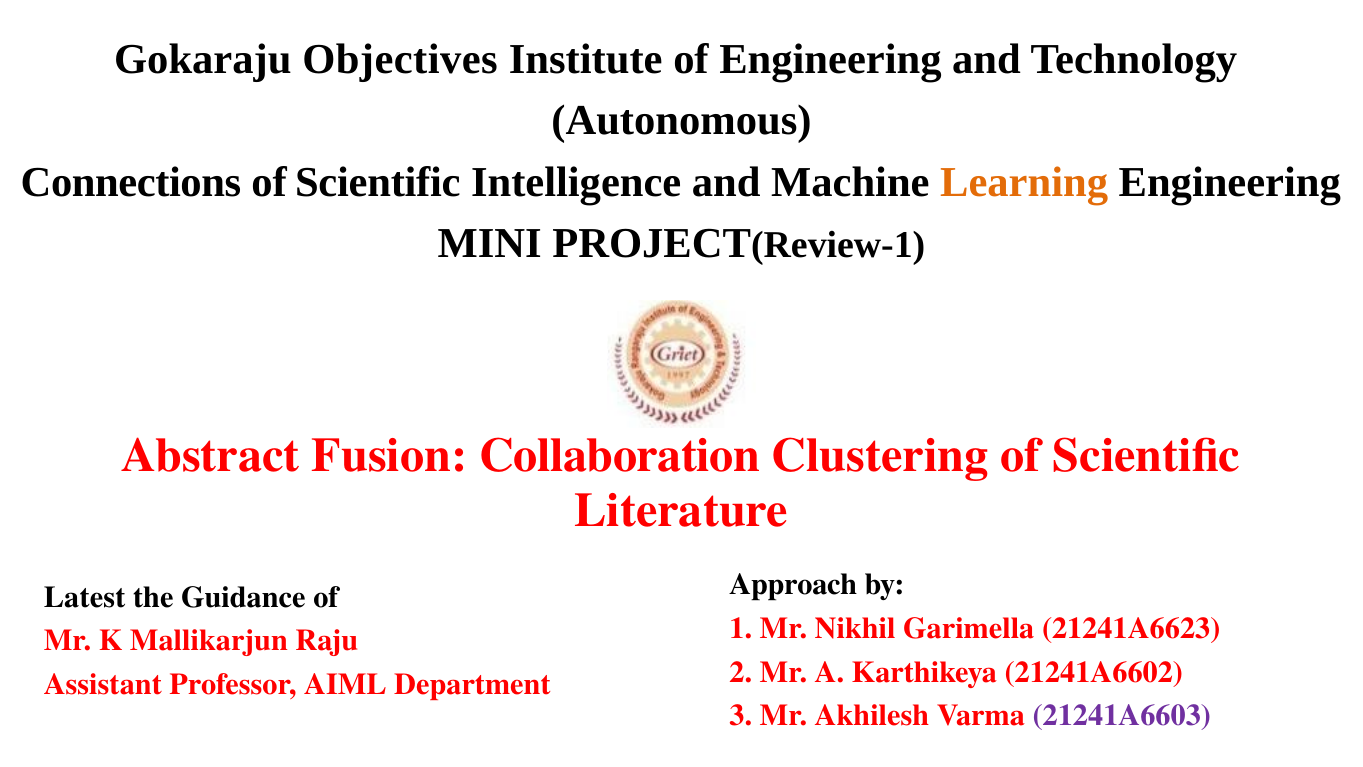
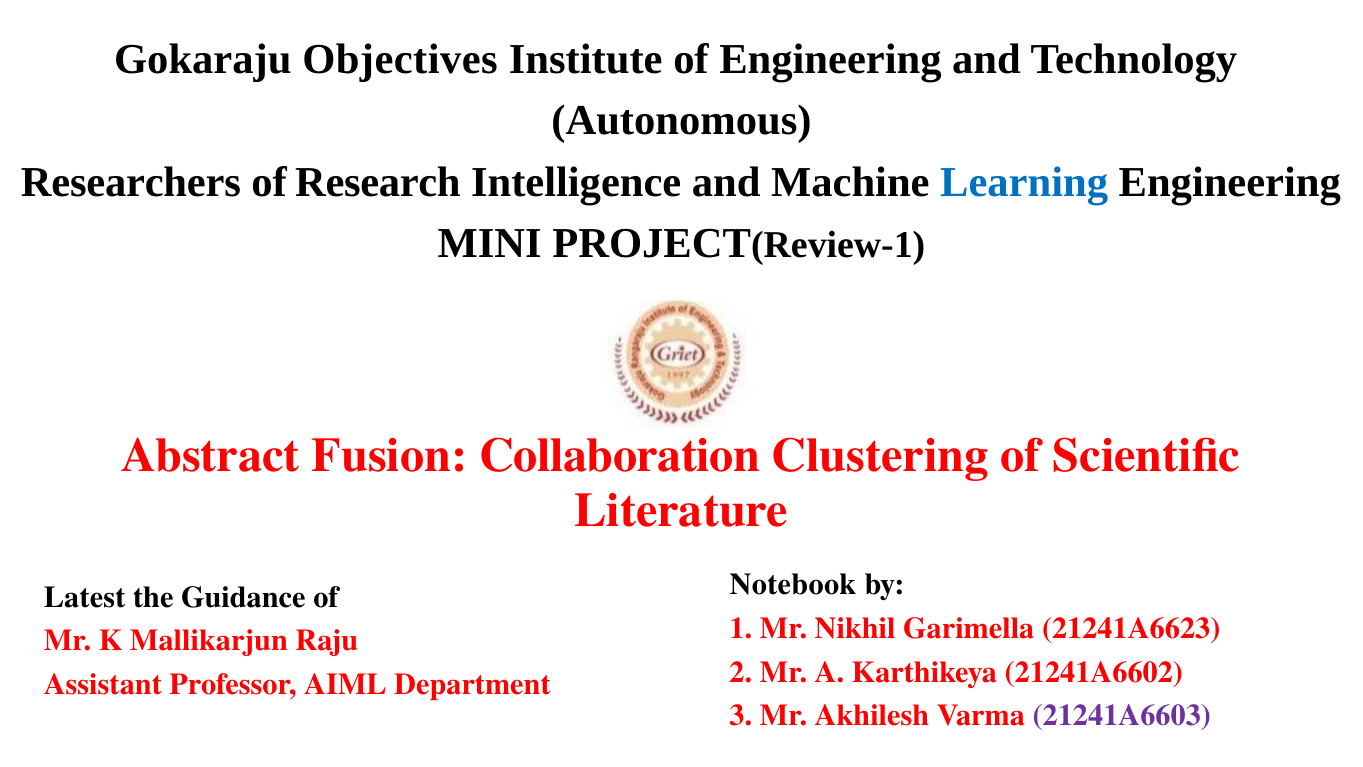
Connections: Connections -> Researchers (131, 182)
Scientific: Scientific -> Research (378, 182)
Learning colour: orange -> blue (1024, 182)
Approach: Approach -> Notebook (793, 585)
